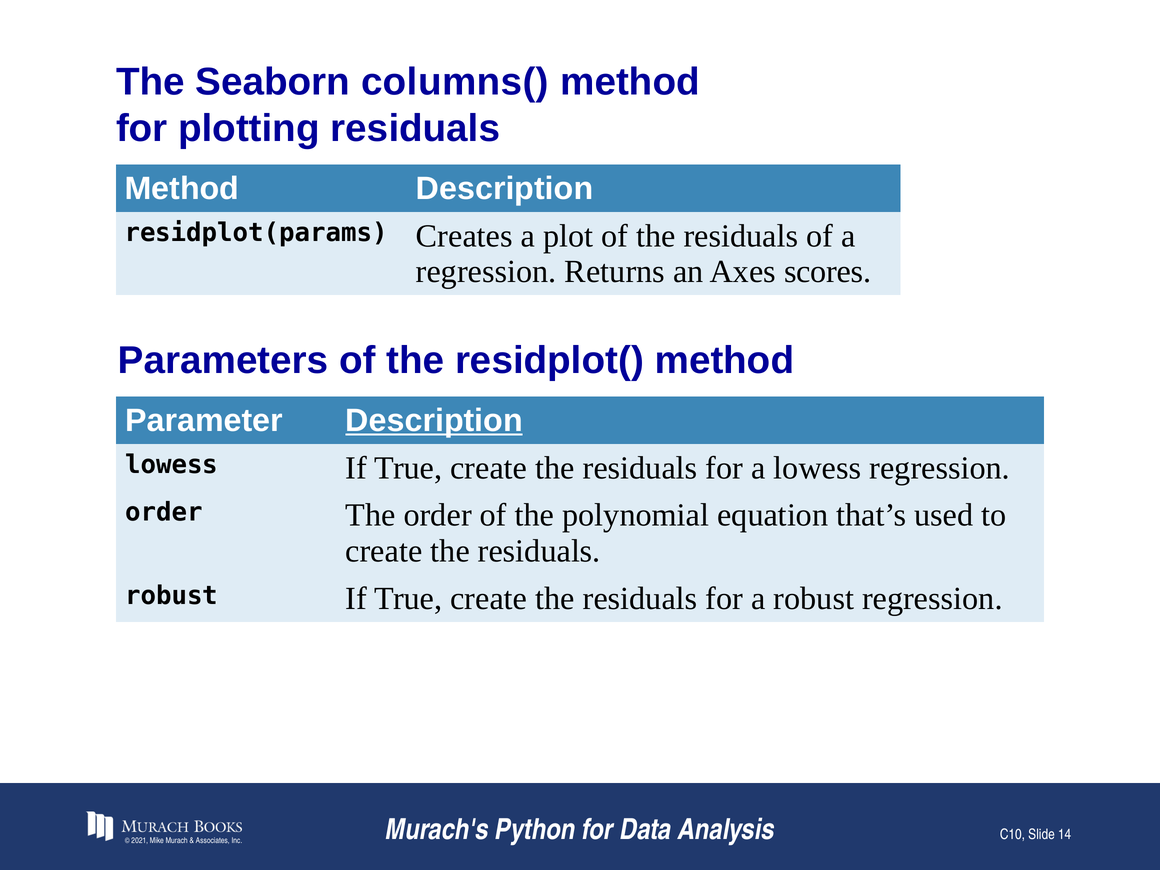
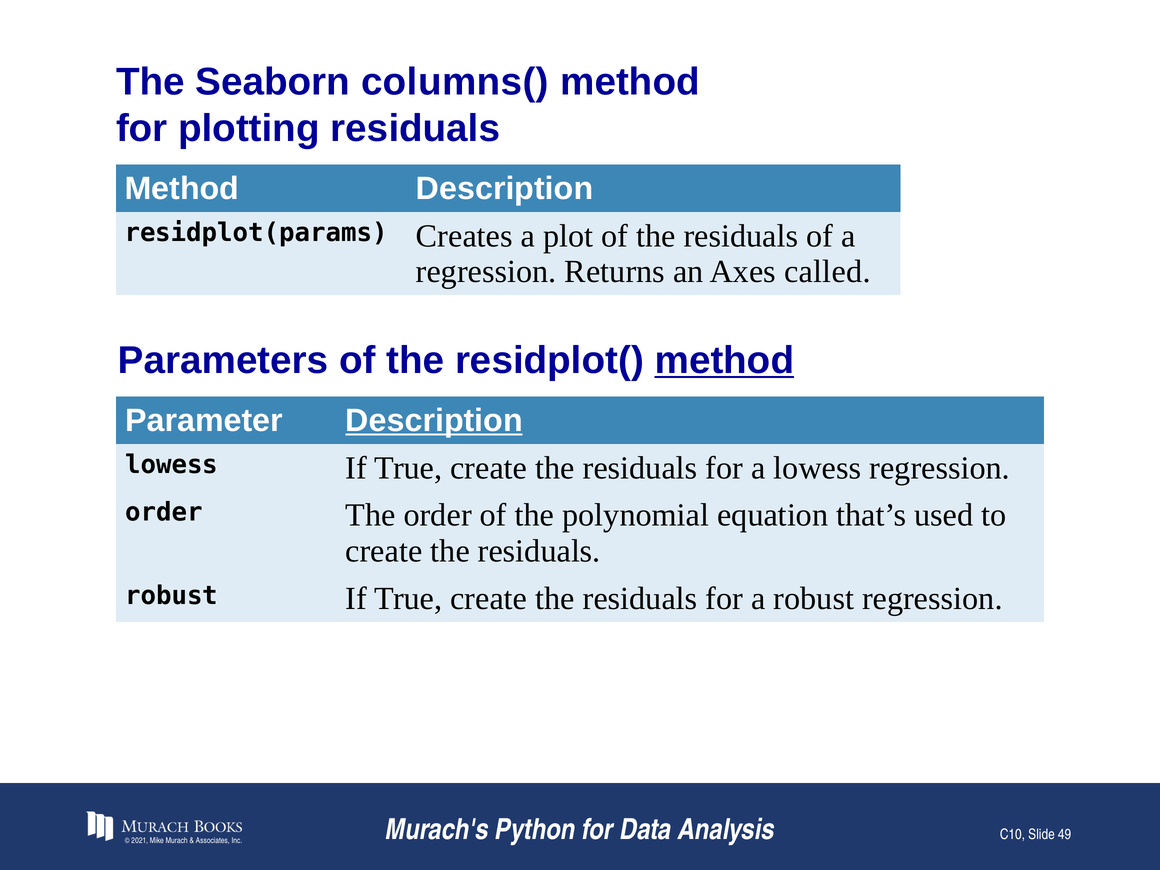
scores: scores -> called (827, 272)
method underline: none -> present (724, 360)
14: 14 -> 49 (1065, 835)
